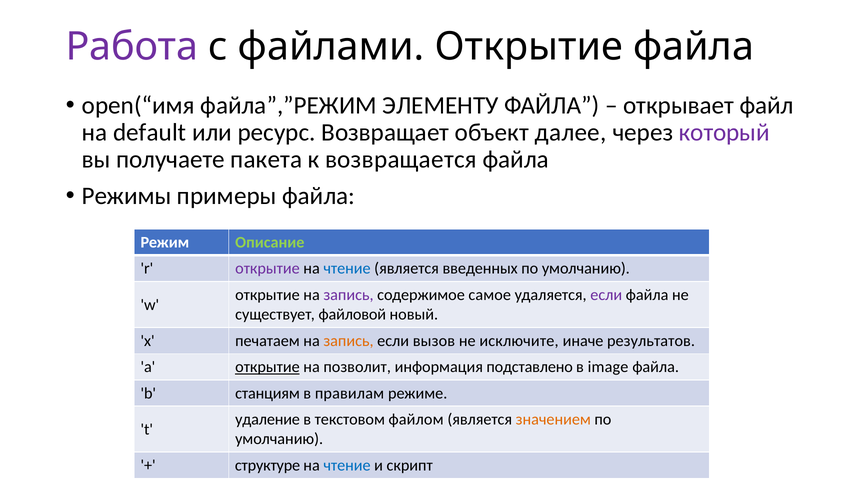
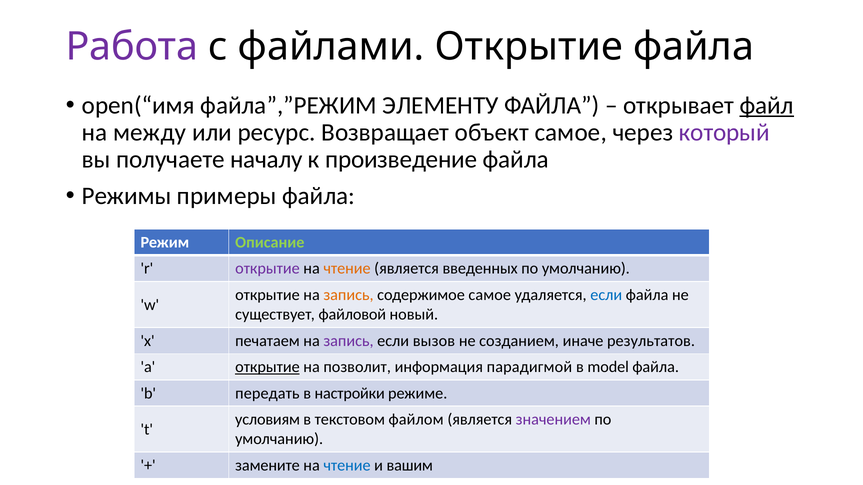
файл underline: none -> present (767, 105)
default: default -> между (150, 133)
объект далее: далее -> самое (571, 133)
пакета: пакета -> началу (266, 160)
возвращается: возвращается -> произведение (401, 160)
чтение colour: blue -> orange (347, 269)
запись colour: purple -> orange (349, 295)
если colour: purple -> blue (606, 295)
запись colour: orange -> purple (349, 341)
исключите: исключите -> созданием (519, 341)
подставлено: подставлено -> парадигмой (529, 367)
image: image -> model (608, 367)
станциям: станциям -> передать (267, 394)
правилам: правилам -> настройки (350, 394)
удаление: удаление -> условиям (268, 420)
значением colour: orange -> purple (553, 420)
структуре: структуре -> замените (268, 466)
скрипт: скрипт -> вашим (410, 466)
